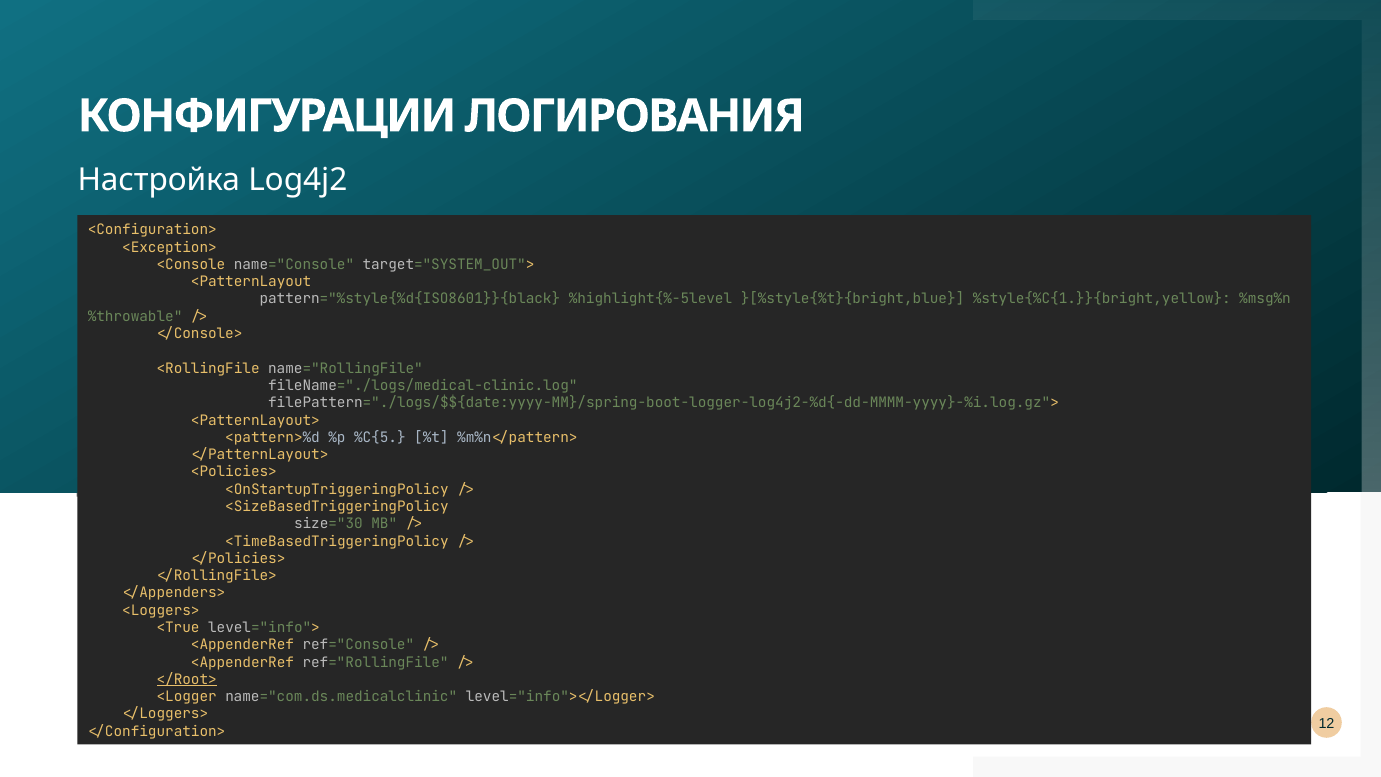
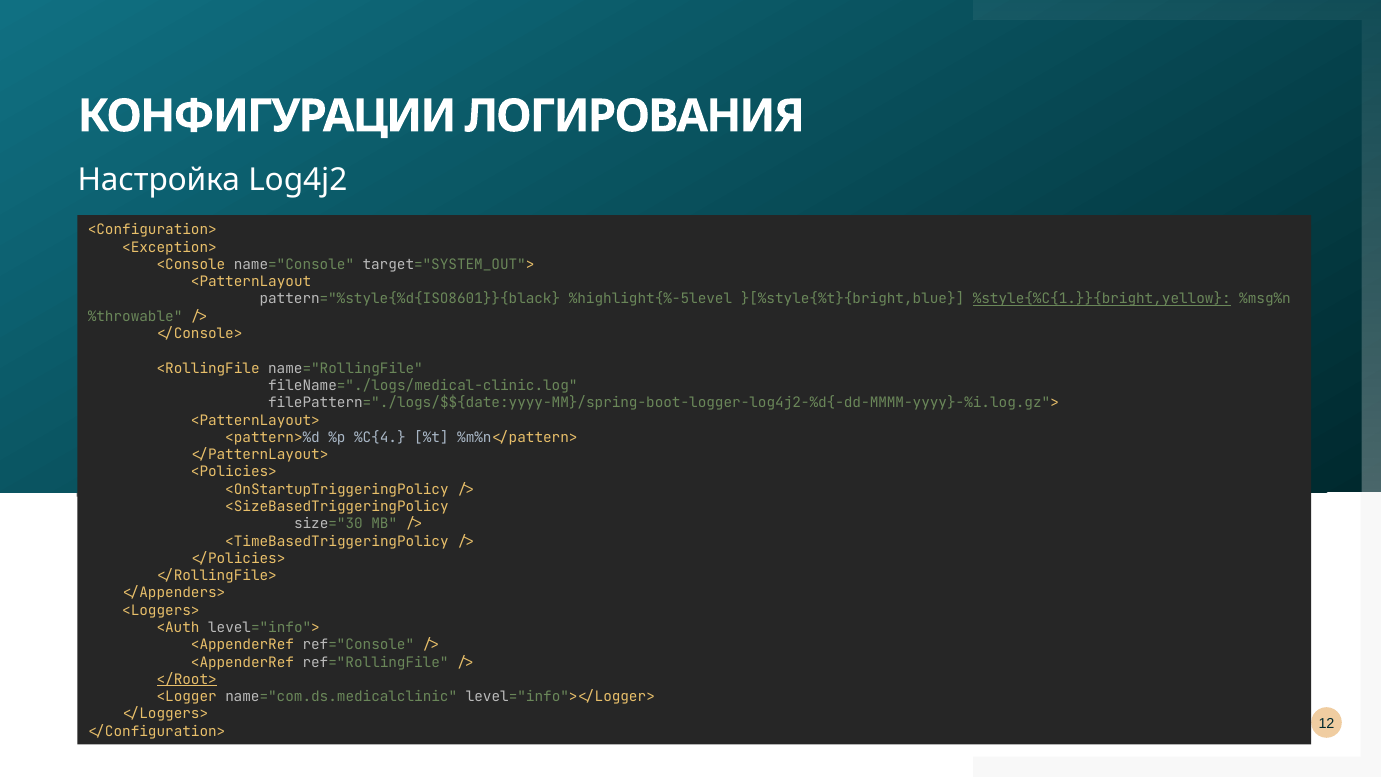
%style{%C{1.}}{bright,yellow underline: none -> present (1102, 299)
%C{5: %C{5 -> %C{4 (380, 437)
<True: <True -> <Auth (178, 628)
